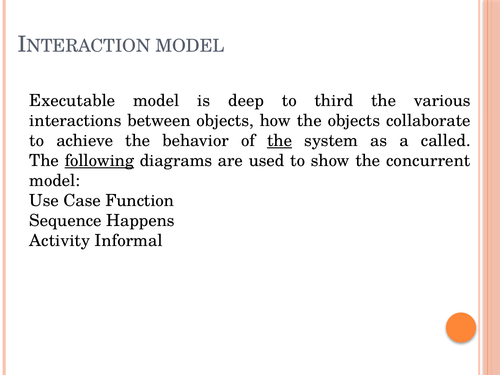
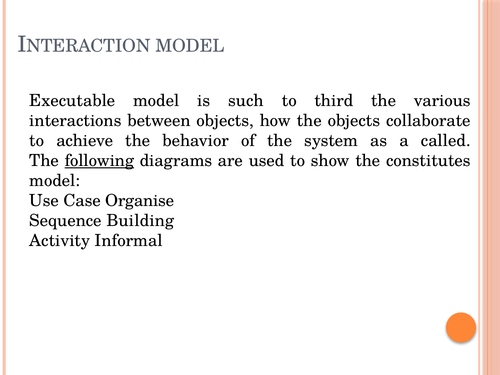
deep: deep -> such (246, 101)
the underline: present -> none (280, 141)
concurrent: concurrent -> constitutes (428, 161)
Function: Function -> Organise (140, 201)
Happens: Happens -> Building (140, 221)
